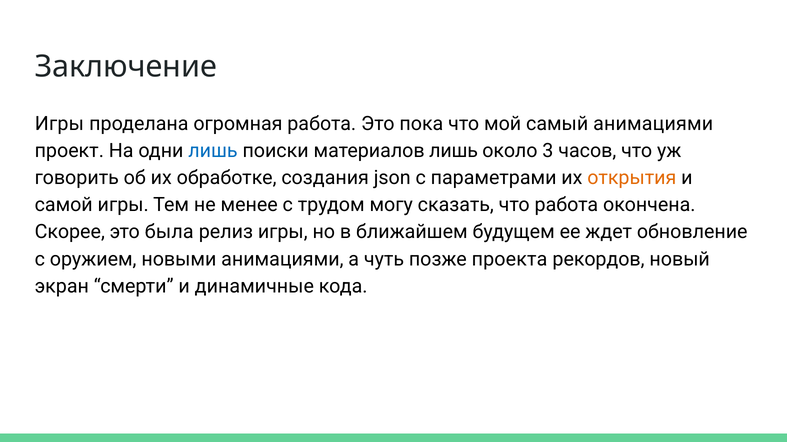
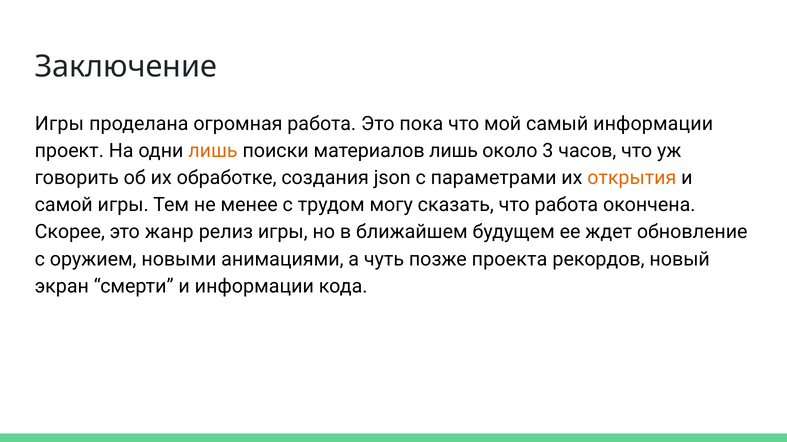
самый анимациями: анимациями -> информации (653, 124)
лишь colour: blue -> orange (213, 151)
была: была -> жанр (169, 232)
и динамичные: динамичные -> информации (254, 287)
